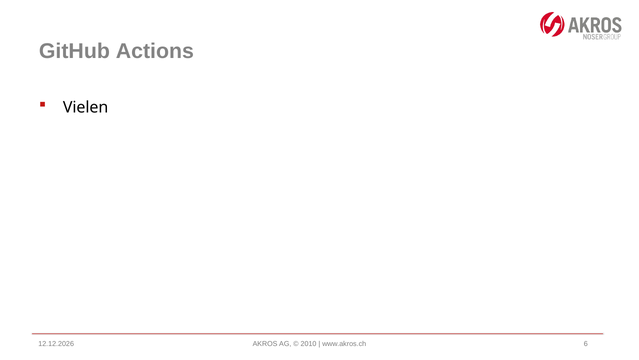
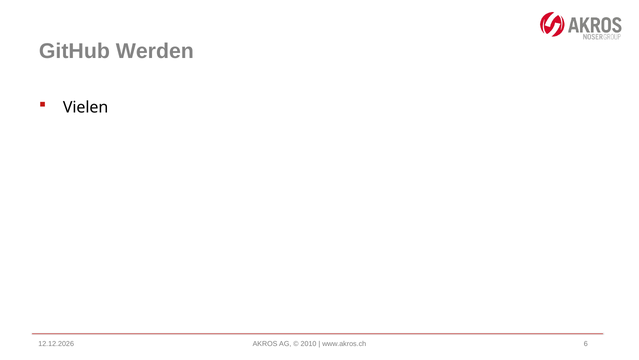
Actions: Actions -> Werden (155, 51)
